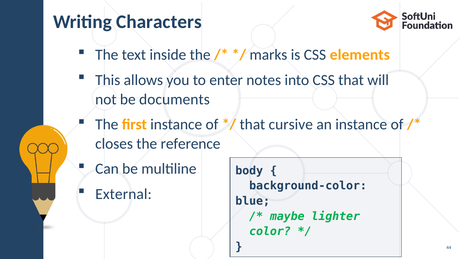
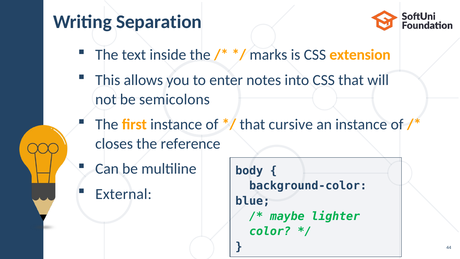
Characters: Characters -> Separation (159, 22)
elements: elements -> extension (360, 55)
documents: documents -> semicolons (174, 99)
